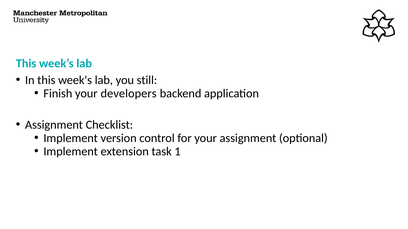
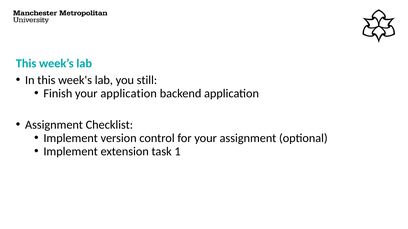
your developers: developers -> application (129, 94)
